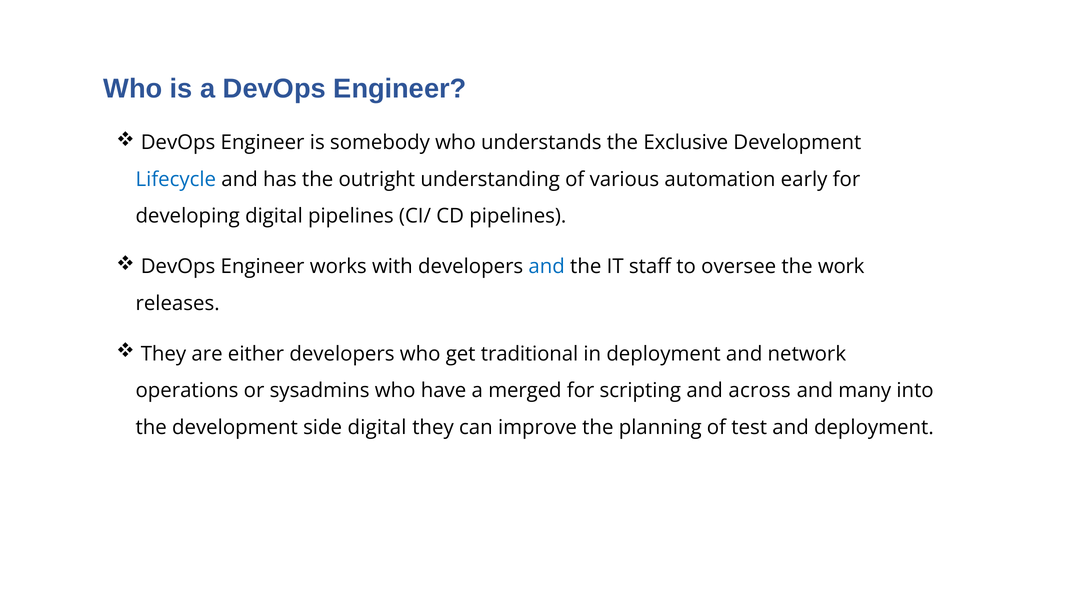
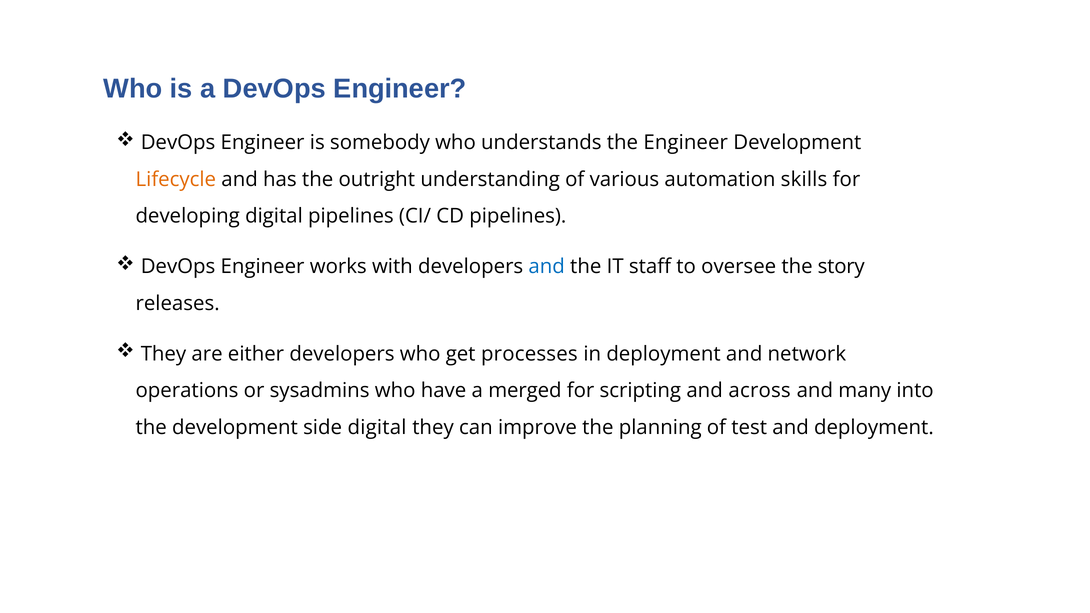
the Exclusive: Exclusive -> Engineer (686, 143)
Lifecycle colour: blue -> orange (176, 180)
early: early -> skills (804, 180)
work: work -> story (841, 267)
traditional: traditional -> processes (529, 354)
